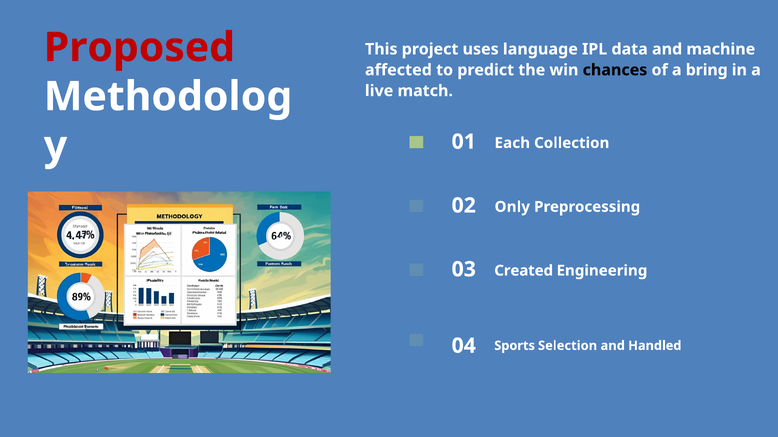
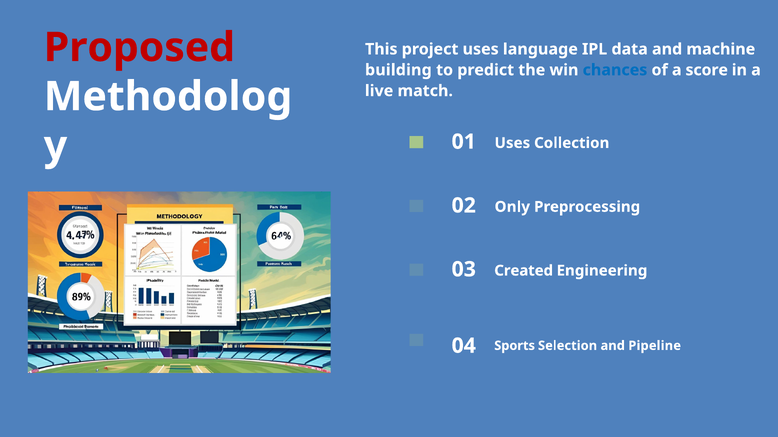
affected: affected -> building (398, 70)
chances colour: black -> blue (615, 70)
bring: bring -> score (707, 70)
01 Each: Each -> Uses (512, 143)
Handled: Handled -> Pipeline (655, 346)
